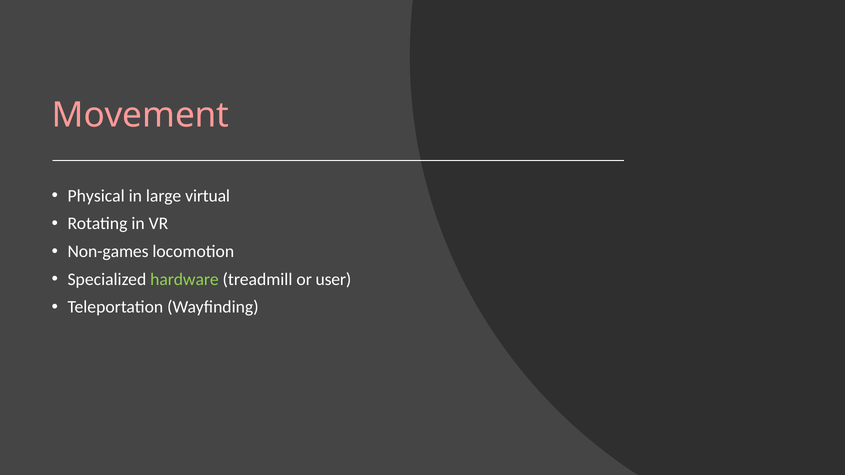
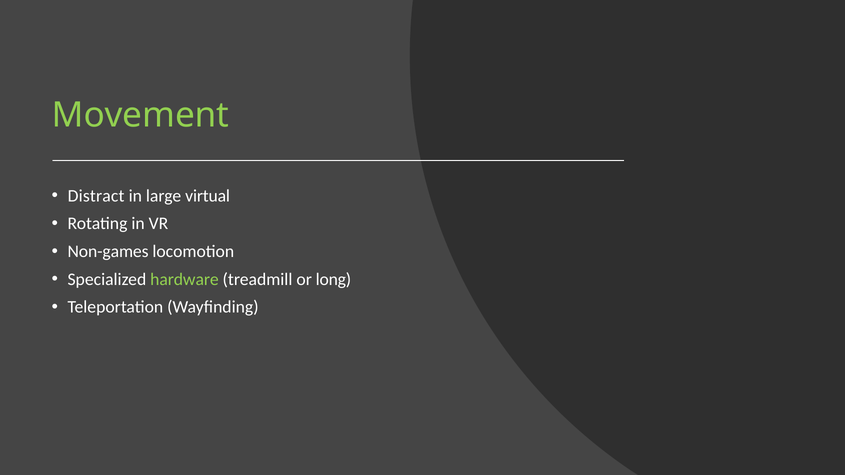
Movement colour: pink -> light green (140, 115)
Physical: Physical -> Distract (96, 196)
user: user -> long (333, 279)
